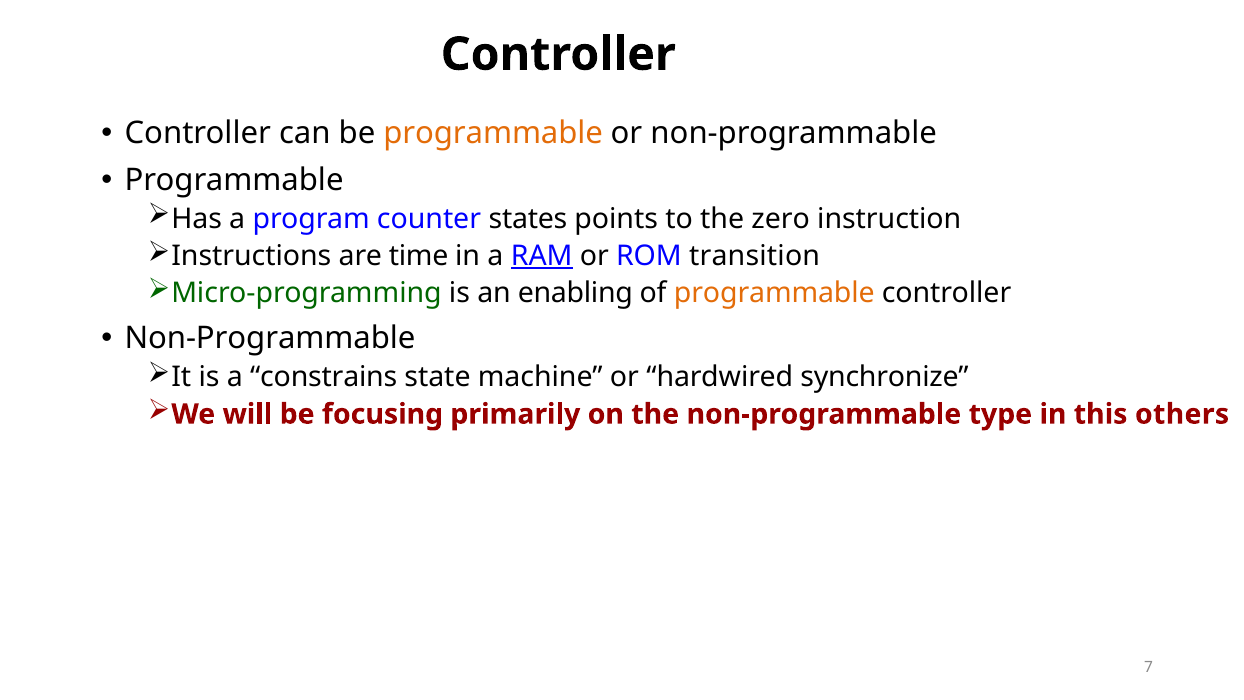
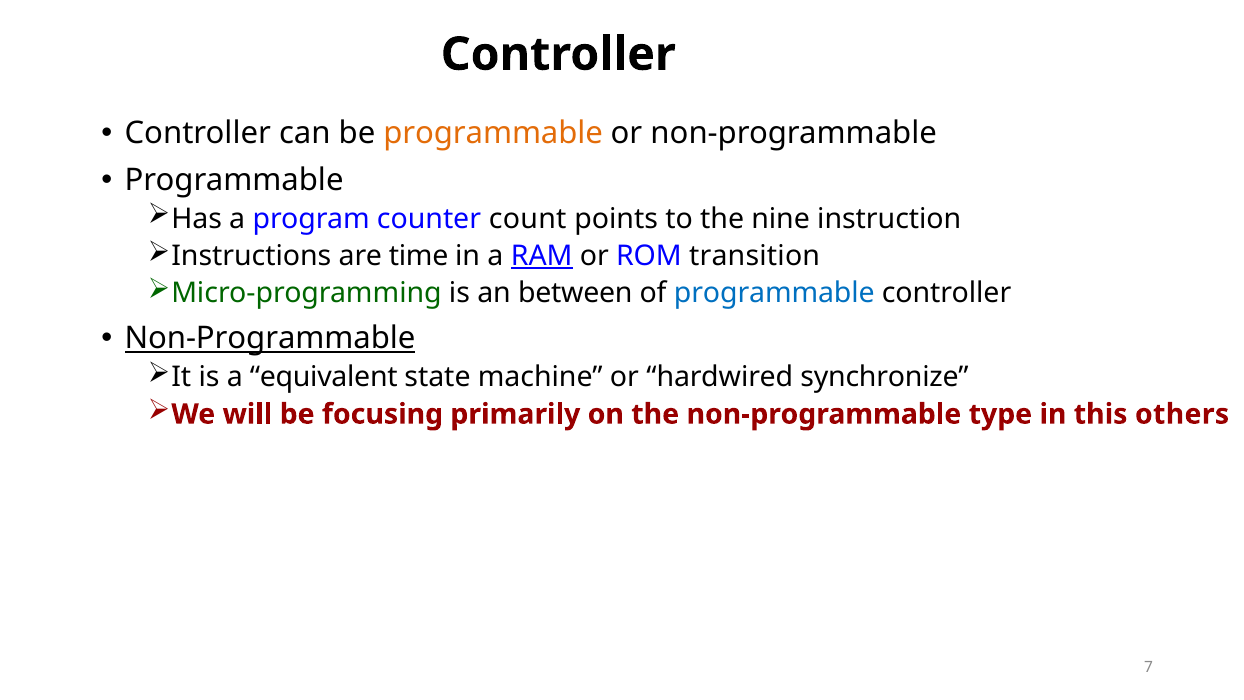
states: states -> count (528, 219)
zero: zero -> nine (781, 219)
enabling: enabling -> between (575, 293)
programmable colour: orange -> blue (774, 293)
Non-Programmable underline: none -> present (270, 338)
constrains: constrains -> equivalent (324, 377)
